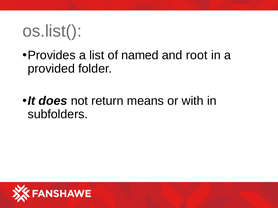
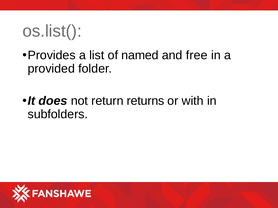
root: root -> free (197, 55)
means: means -> returns (146, 101)
